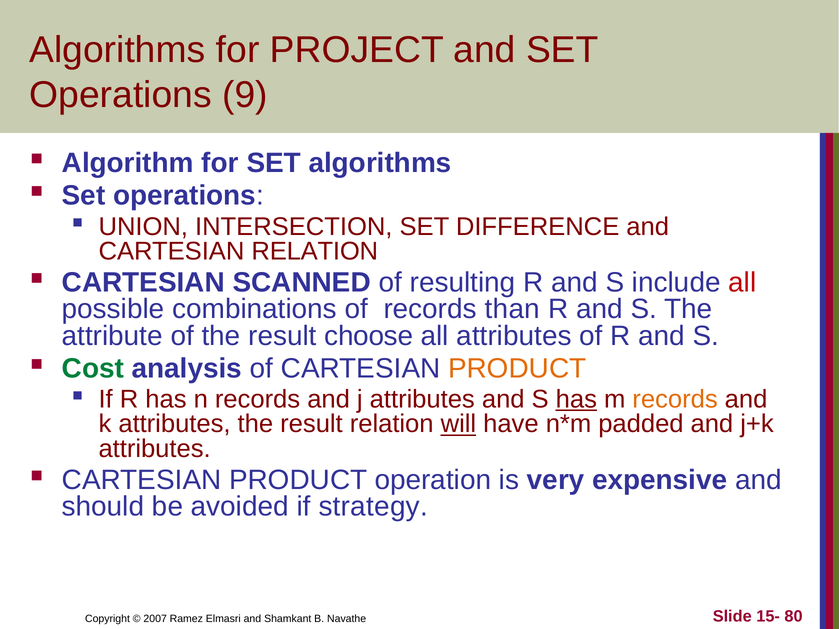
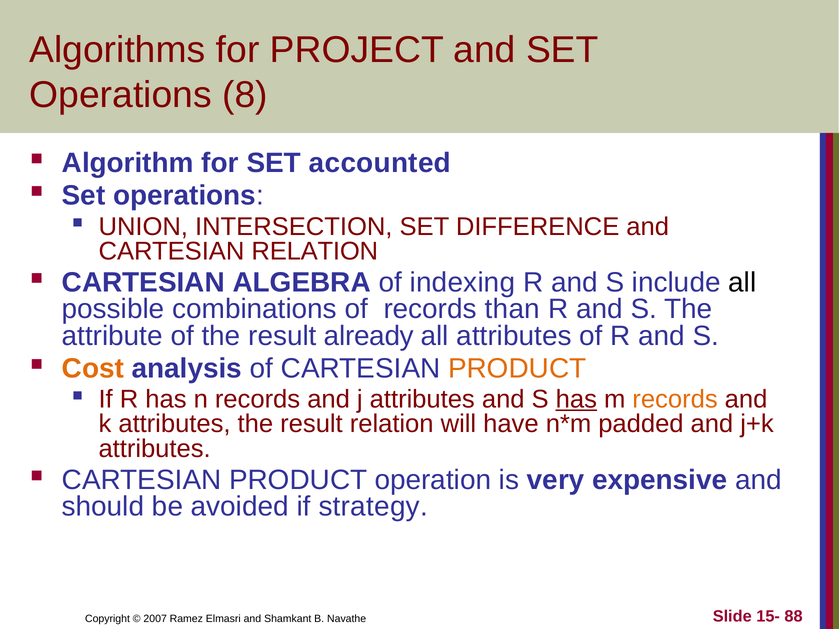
9: 9 -> 8 (245, 95)
SET algorithms: algorithms -> accounted (380, 163)
SCANNED: SCANNED -> ALGEBRA (302, 282)
resulting: resulting -> indexing (463, 282)
all colour: red -> black (742, 282)
choose: choose -> already (369, 336)
Cost colour: green -> orange (93, 369)
will underline: present -> none (458, 424)
80: 80 -> 88 (794, 616)
